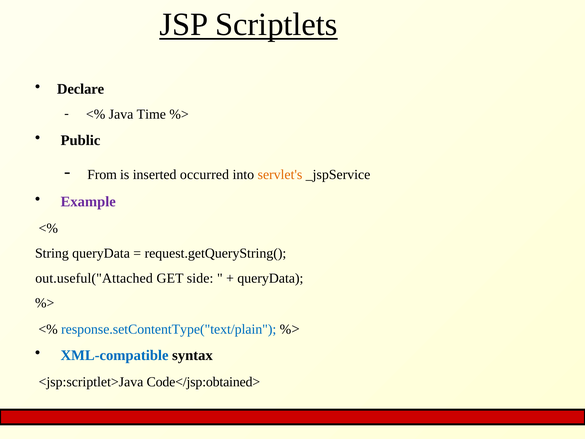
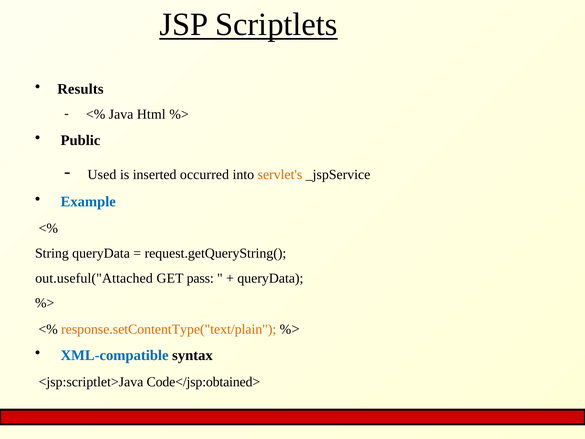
Declare: Declare -> Results (80, 89)
Time: Time -> Html (151, 114)
From: From -> Used (102, 175)
Example colour: purple -> blue (88, 202)
side: side -> pass (200, 278)
response.setContentType("text/plain colour: blue -> orange (169, 329)
